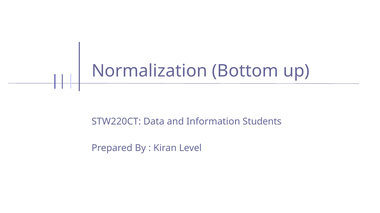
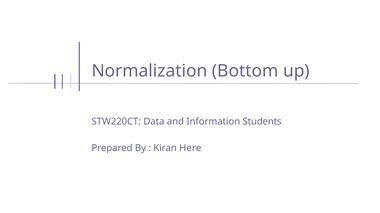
Level: Level -> Here (190, 149)
